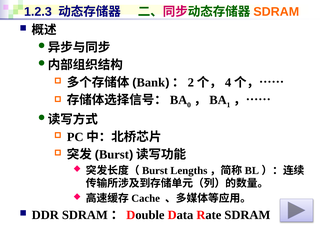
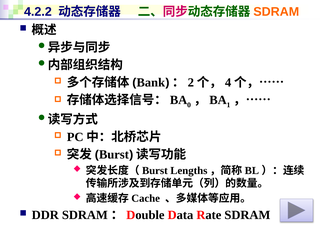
1.2.3: 1.2.3 -> 4.2.2 (38, 12)
